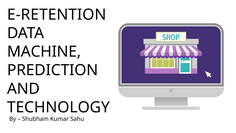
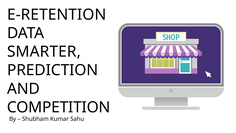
MACHINE: MACHINE -> SMARTER (44, 52)
TECHNOLOGY: TECHNOLOGY -> COMPETITION (59, 107)
